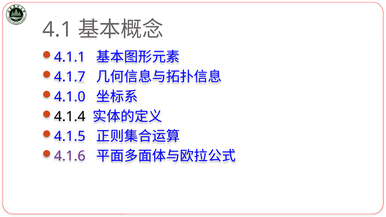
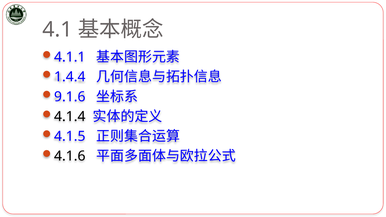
4.1.7: 4.1.7 -> 1.4.4 (70, 77)
4.1.0: 4.1.0 -> 9.1.6 (70, 97)
4.1.6 colour: purple -> black (70, 156)
